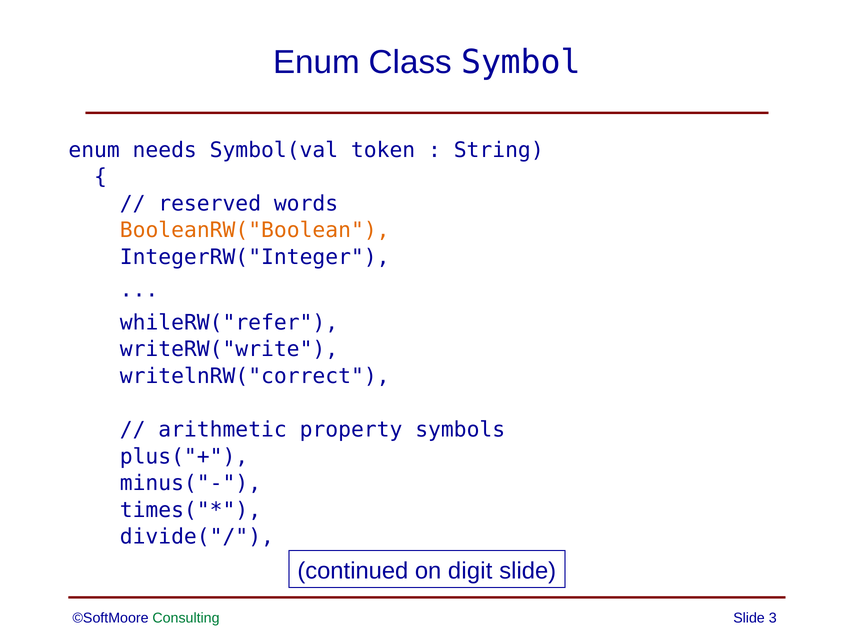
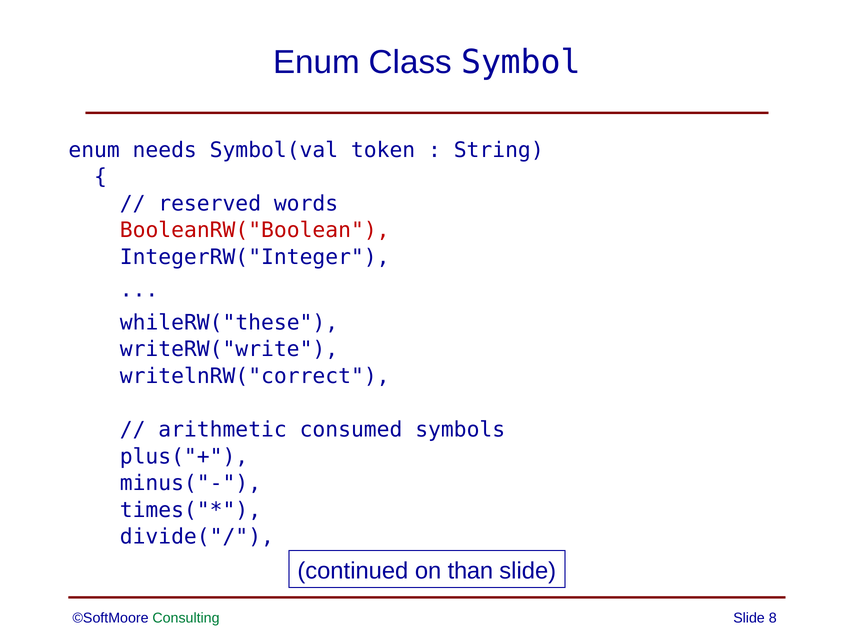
BooleanRW("Boolean colour: orange -> red (255, 231)
whileRW("refer: whileRW("refer -> whileRW("these (229, 323)
property: property -> consumed (351, 430)
digit: digit -> than (470, 571)
3: 3 -> 8 (773, 619)
